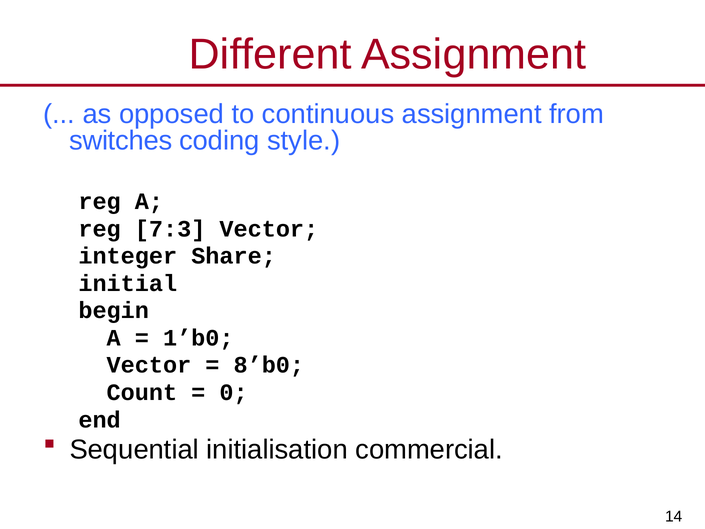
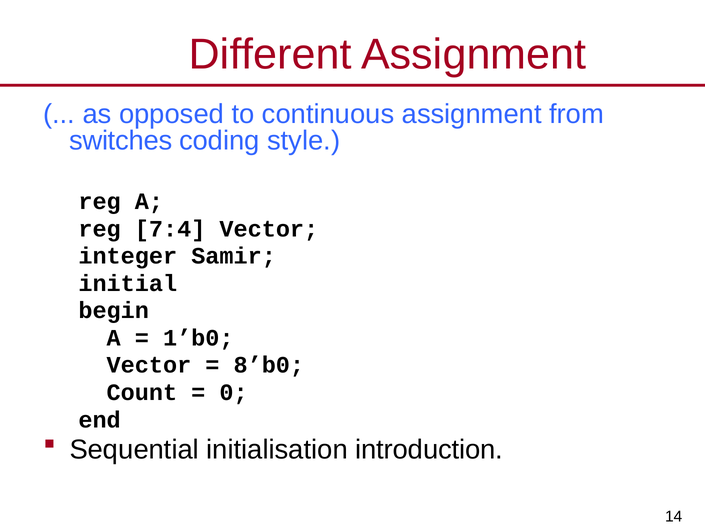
7:3: 7:3 -> 7:4 (170, 229)
Share: Share -> Samir (234, 256)
commercial: commercial -> introduction (429, 449)
